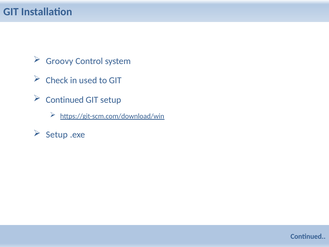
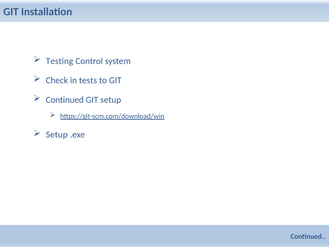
Groovy: Groovy -> Testing (60, 61)
used: used -> tests (88, 80)
